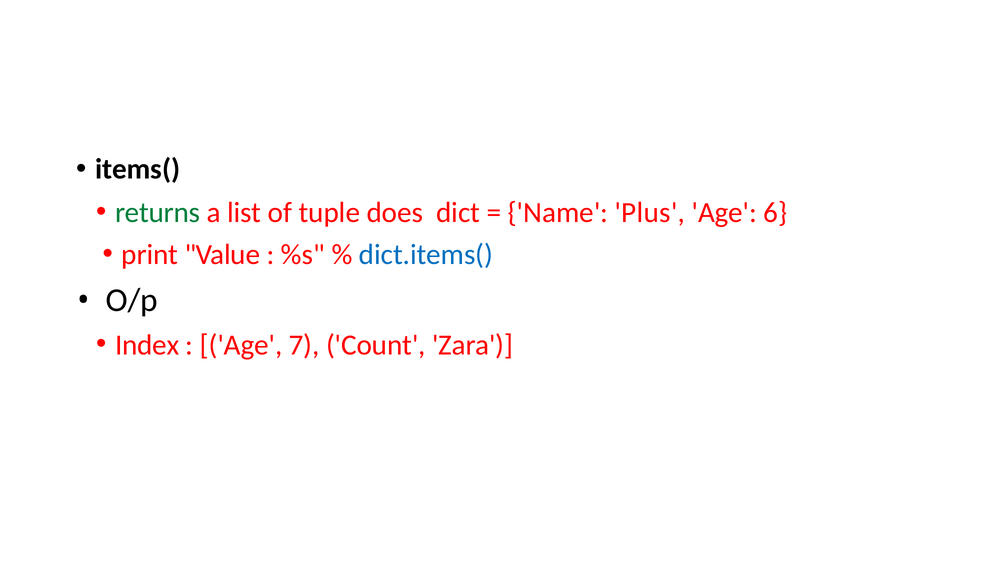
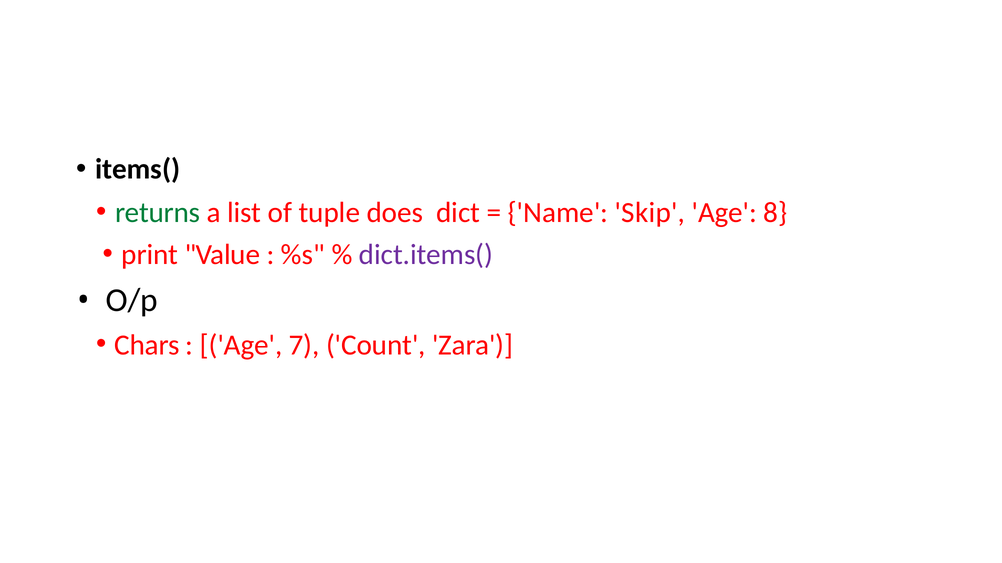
Plus: Plus -> Skip (650, 213)
6: 6 -> 8 (775, 213)
dict.items( colour: blue -> purple (426, 255)
Index: Index -> Chars (147, 345)
